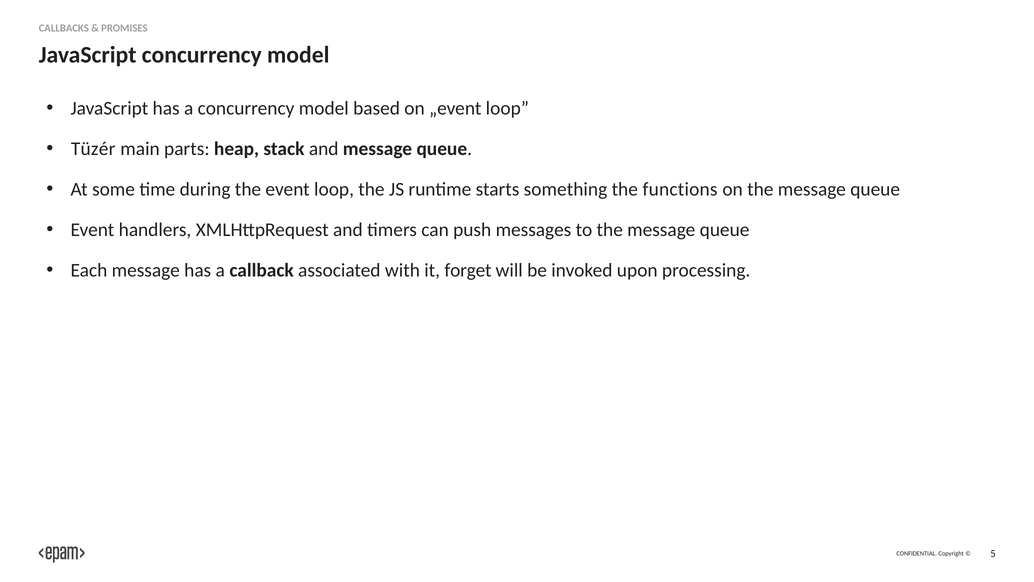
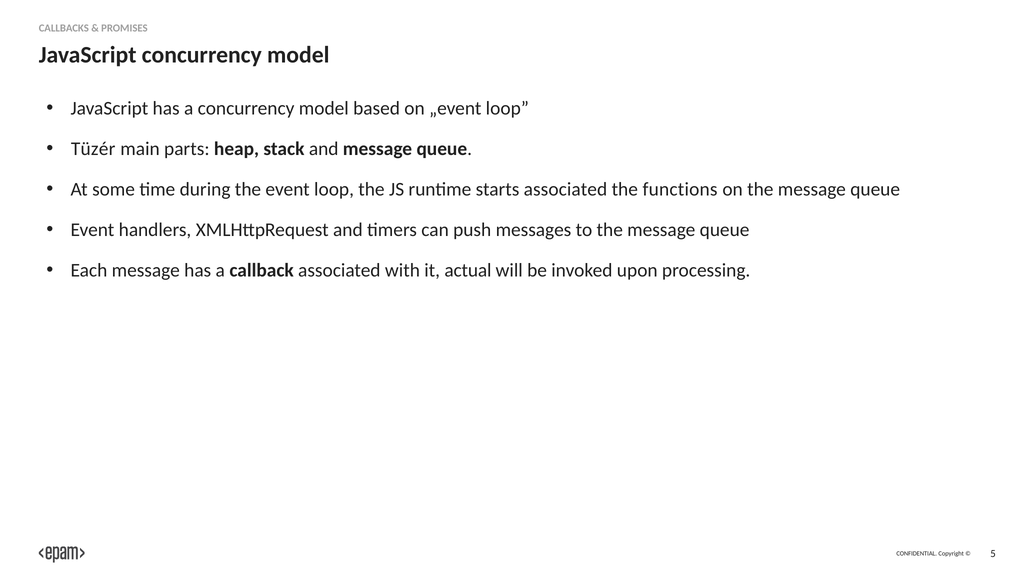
starts something: something -> associated (565, 189)
forget: forget -> actual (468, 270)
